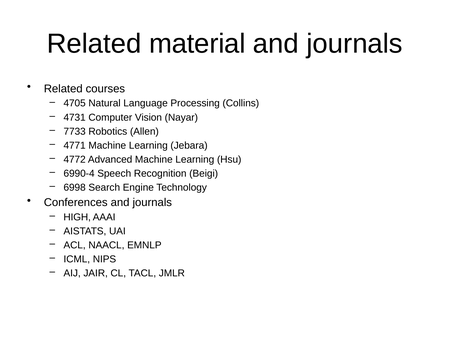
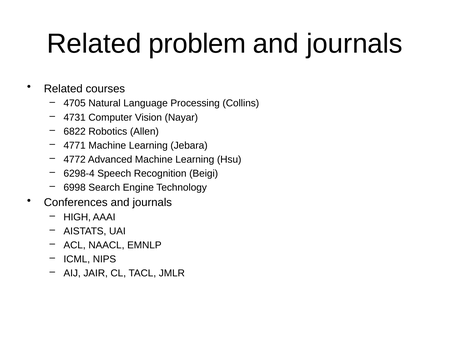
material: material -> problem (197, 44)
7733: 7733 -> 6822 (75, 131)
6990-4: 6990-4 -> 6298-4 (79, 173)
